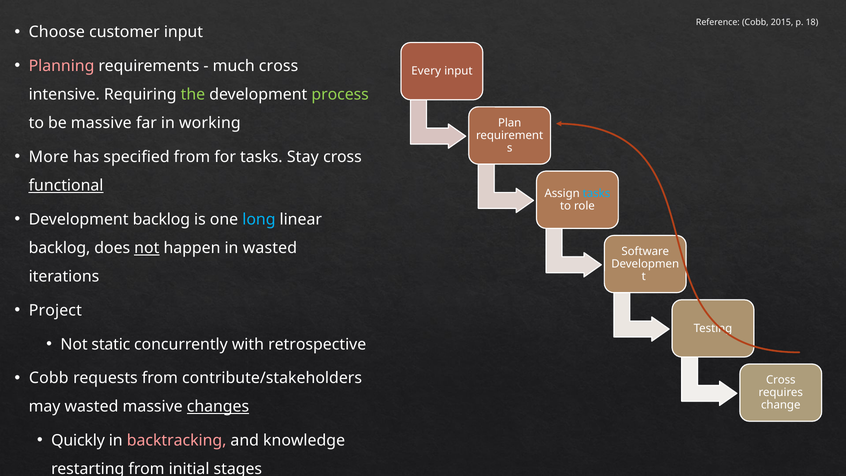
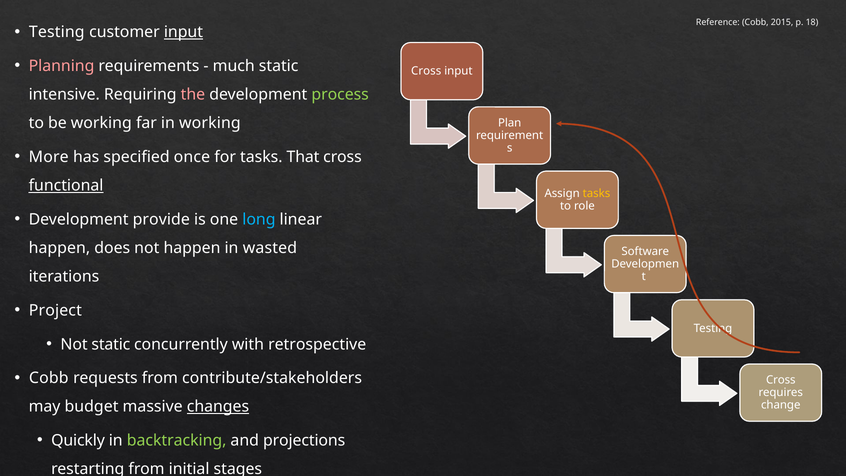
Choose: Choose -> Testing (57, 32)
input underline: none -> present (183, 32)
much cross: cross -> static (279, 66)
Every: Every -> Cross (426, 71)
the colour: light green -> pink (193, 95)
be massive: massive -> working (101, 123)
specified from: from -> once (192, 157)
Stay: Stay -> That (303, 157)
tasks colour: light blue -> yellow (596, 193)
Development backlog: backlog -> provide (161, 219)
backlog: backlog -> happen (59, 248)
not underline: present -> none (147, 248)
may wasted: wasted -> budget (92, 407)
backtracking colour: pink -> light green (177, 440)
knowledge: knowledge -> projections (304, 440)
